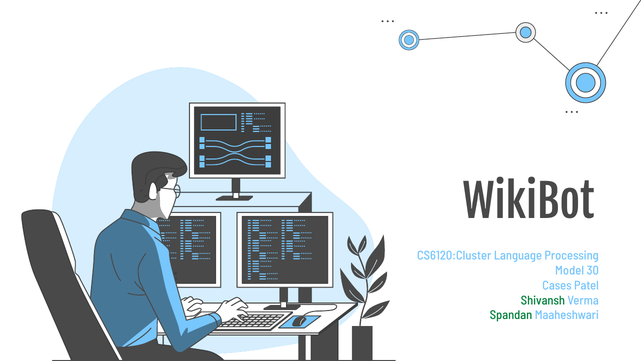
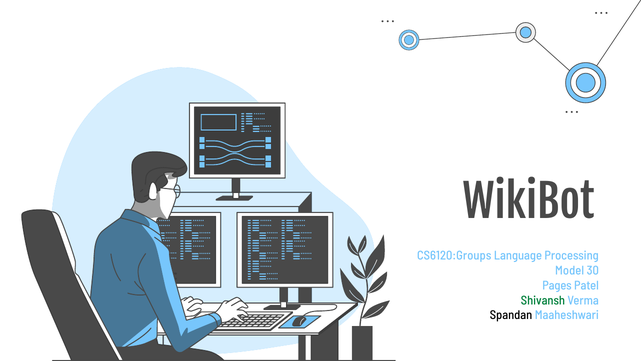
CS6120:Cluster: CS6120:Cluster -> CS6120:Groups (454, 255)
Cases: Cases -> Pages (557, 285)
Spandan colour: green -> black (511, 315)
